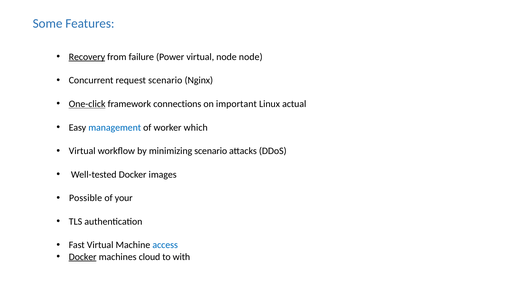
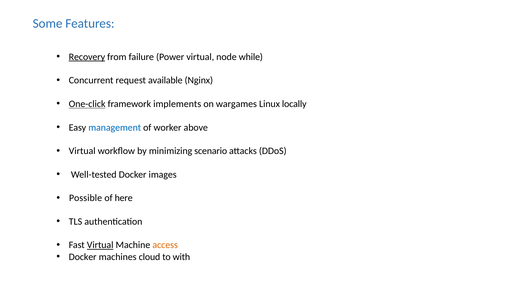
node node: node -> while (251, 57)
request scenario: scenario -> available (165, 80)
connections: connections -> implements (177, 104)
important: important -> wargames (236, 104)
actual: actual -> locally (294, 104)
which: which -> above (196, 127)
your: your -> here (124, 198)
Virtual underline: none -> present (100, 245)
access colour: blue -> orange (165, 245)
Docker underline: present -> none (83, 256)
